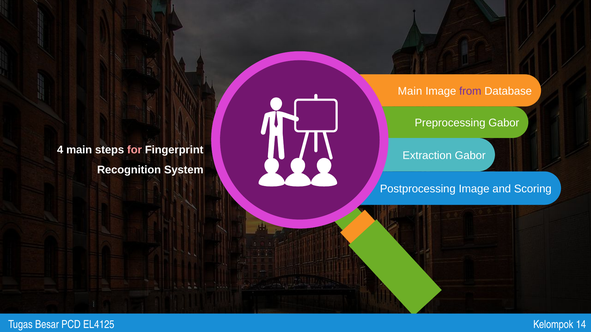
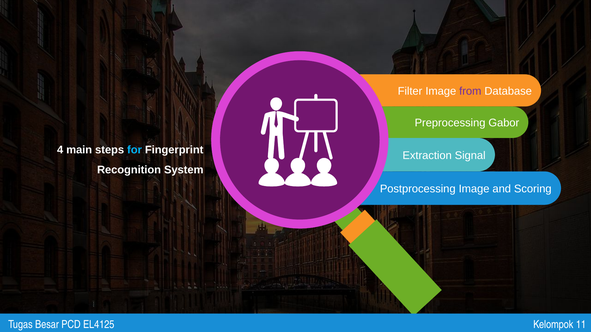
Main: Main -> Filter (410, 91)
for colour: pink -> light blue (135, 150)
Extraction Gabor: Gabor -> Signal (470, 156)
14: 14 -> 11 (581, 325)
